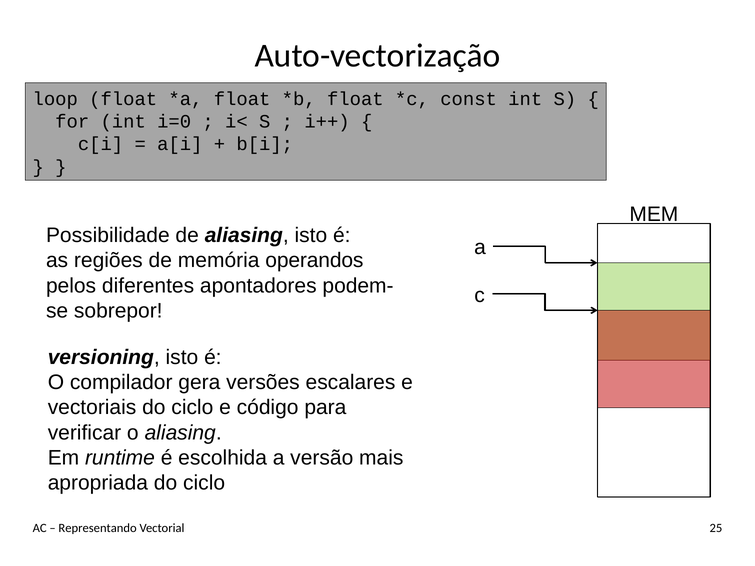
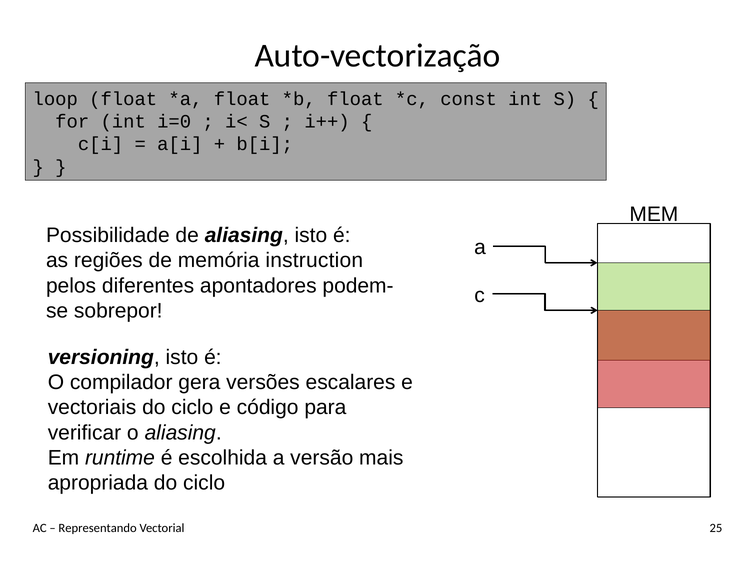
operandos: operandos -> instruction (314, 261)
